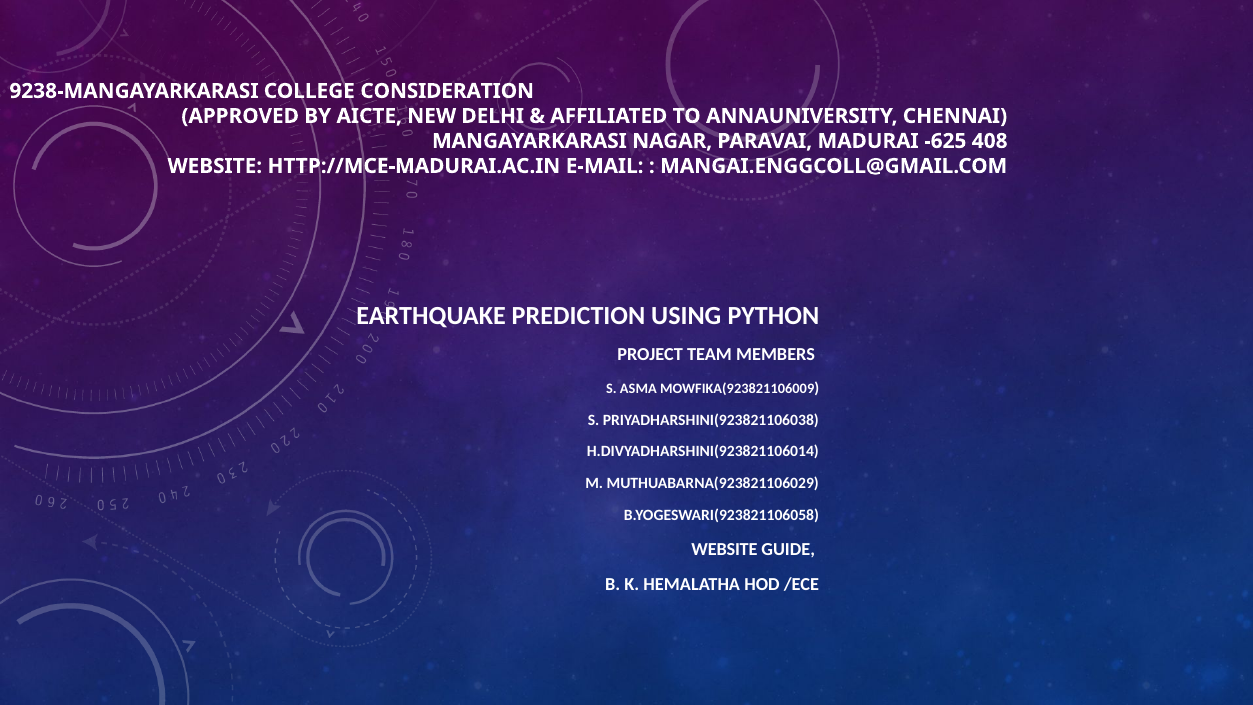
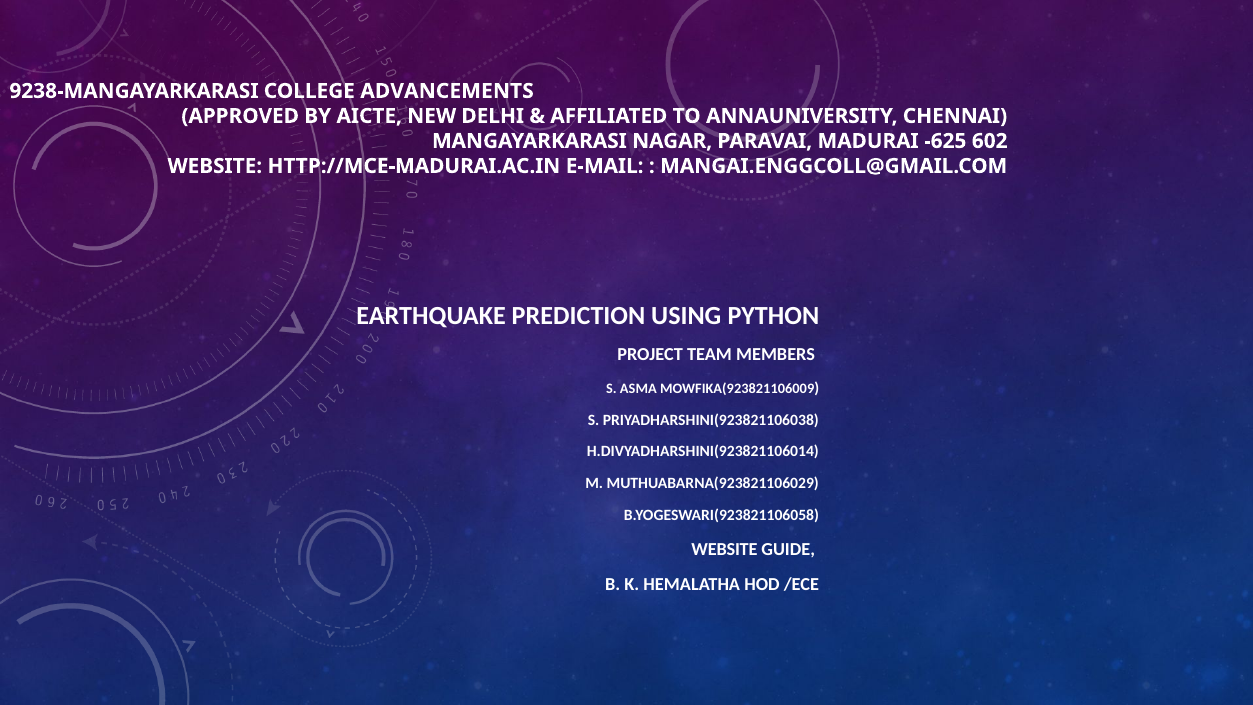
CONSIDERATION: CONSIDERATION -> ADVANCEMENTS (447, 91)
408: 408 -> 602 (990, 141)
